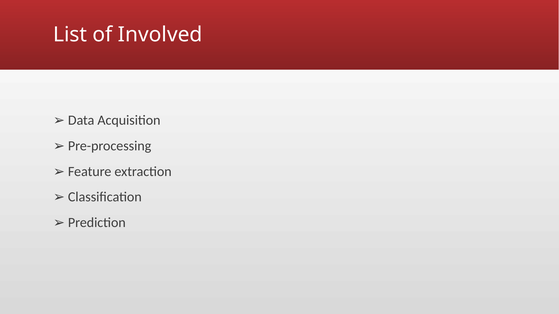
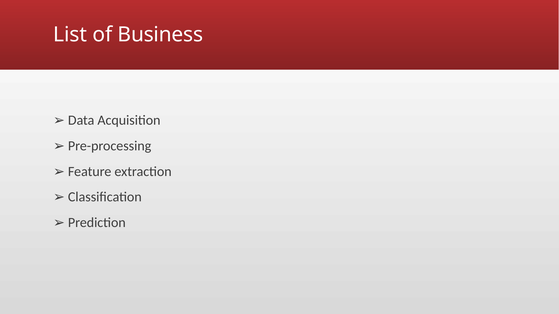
Involved: Involved -> Business (160, 35)
